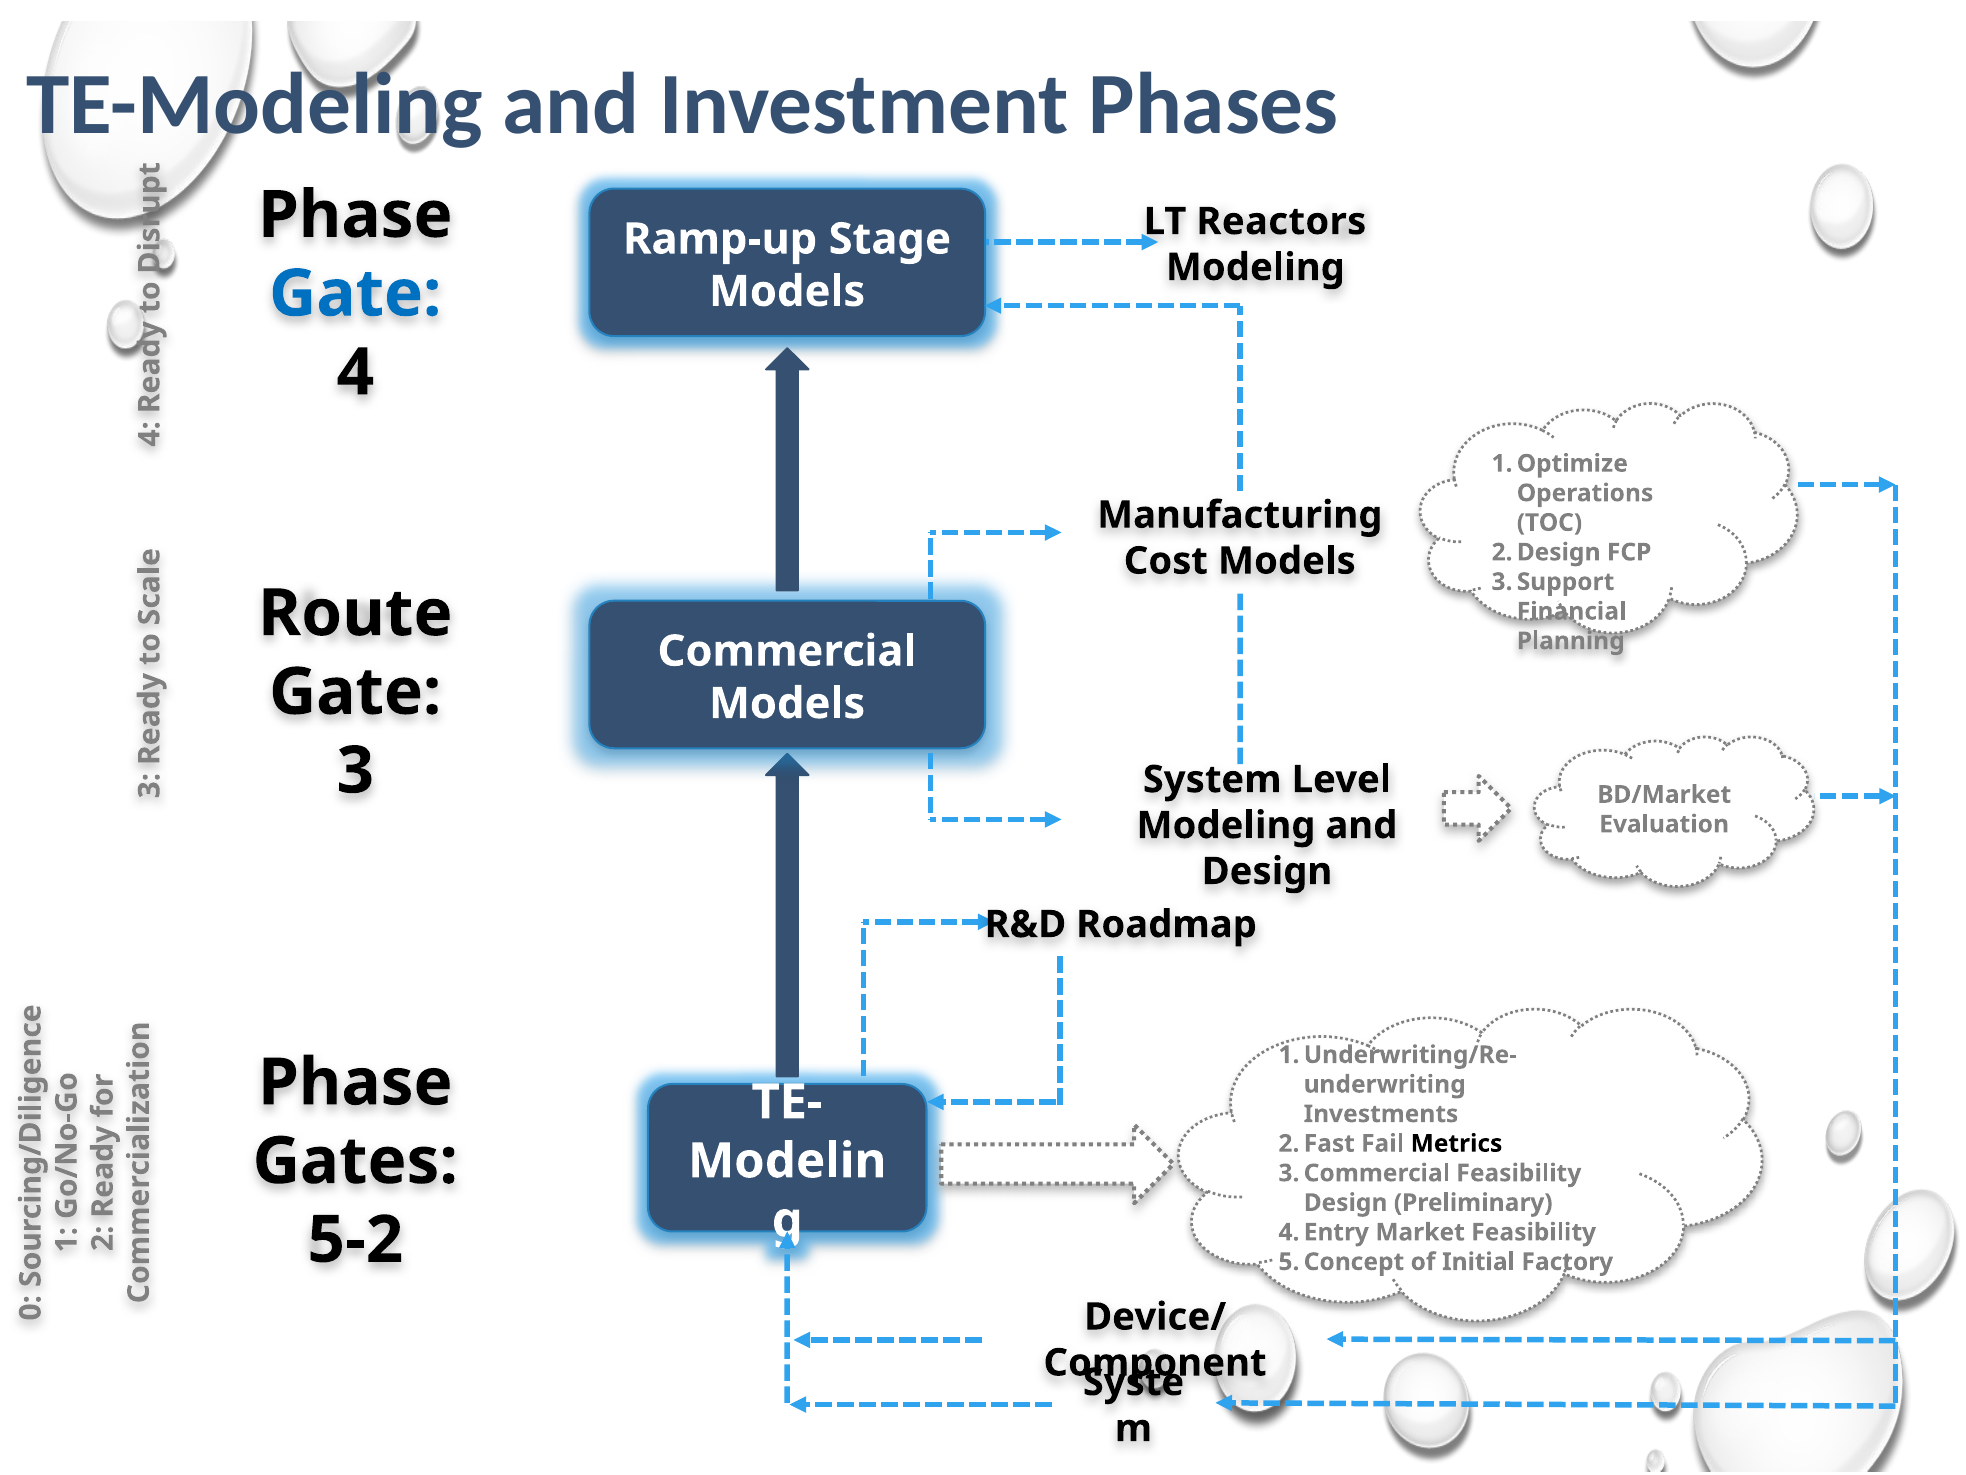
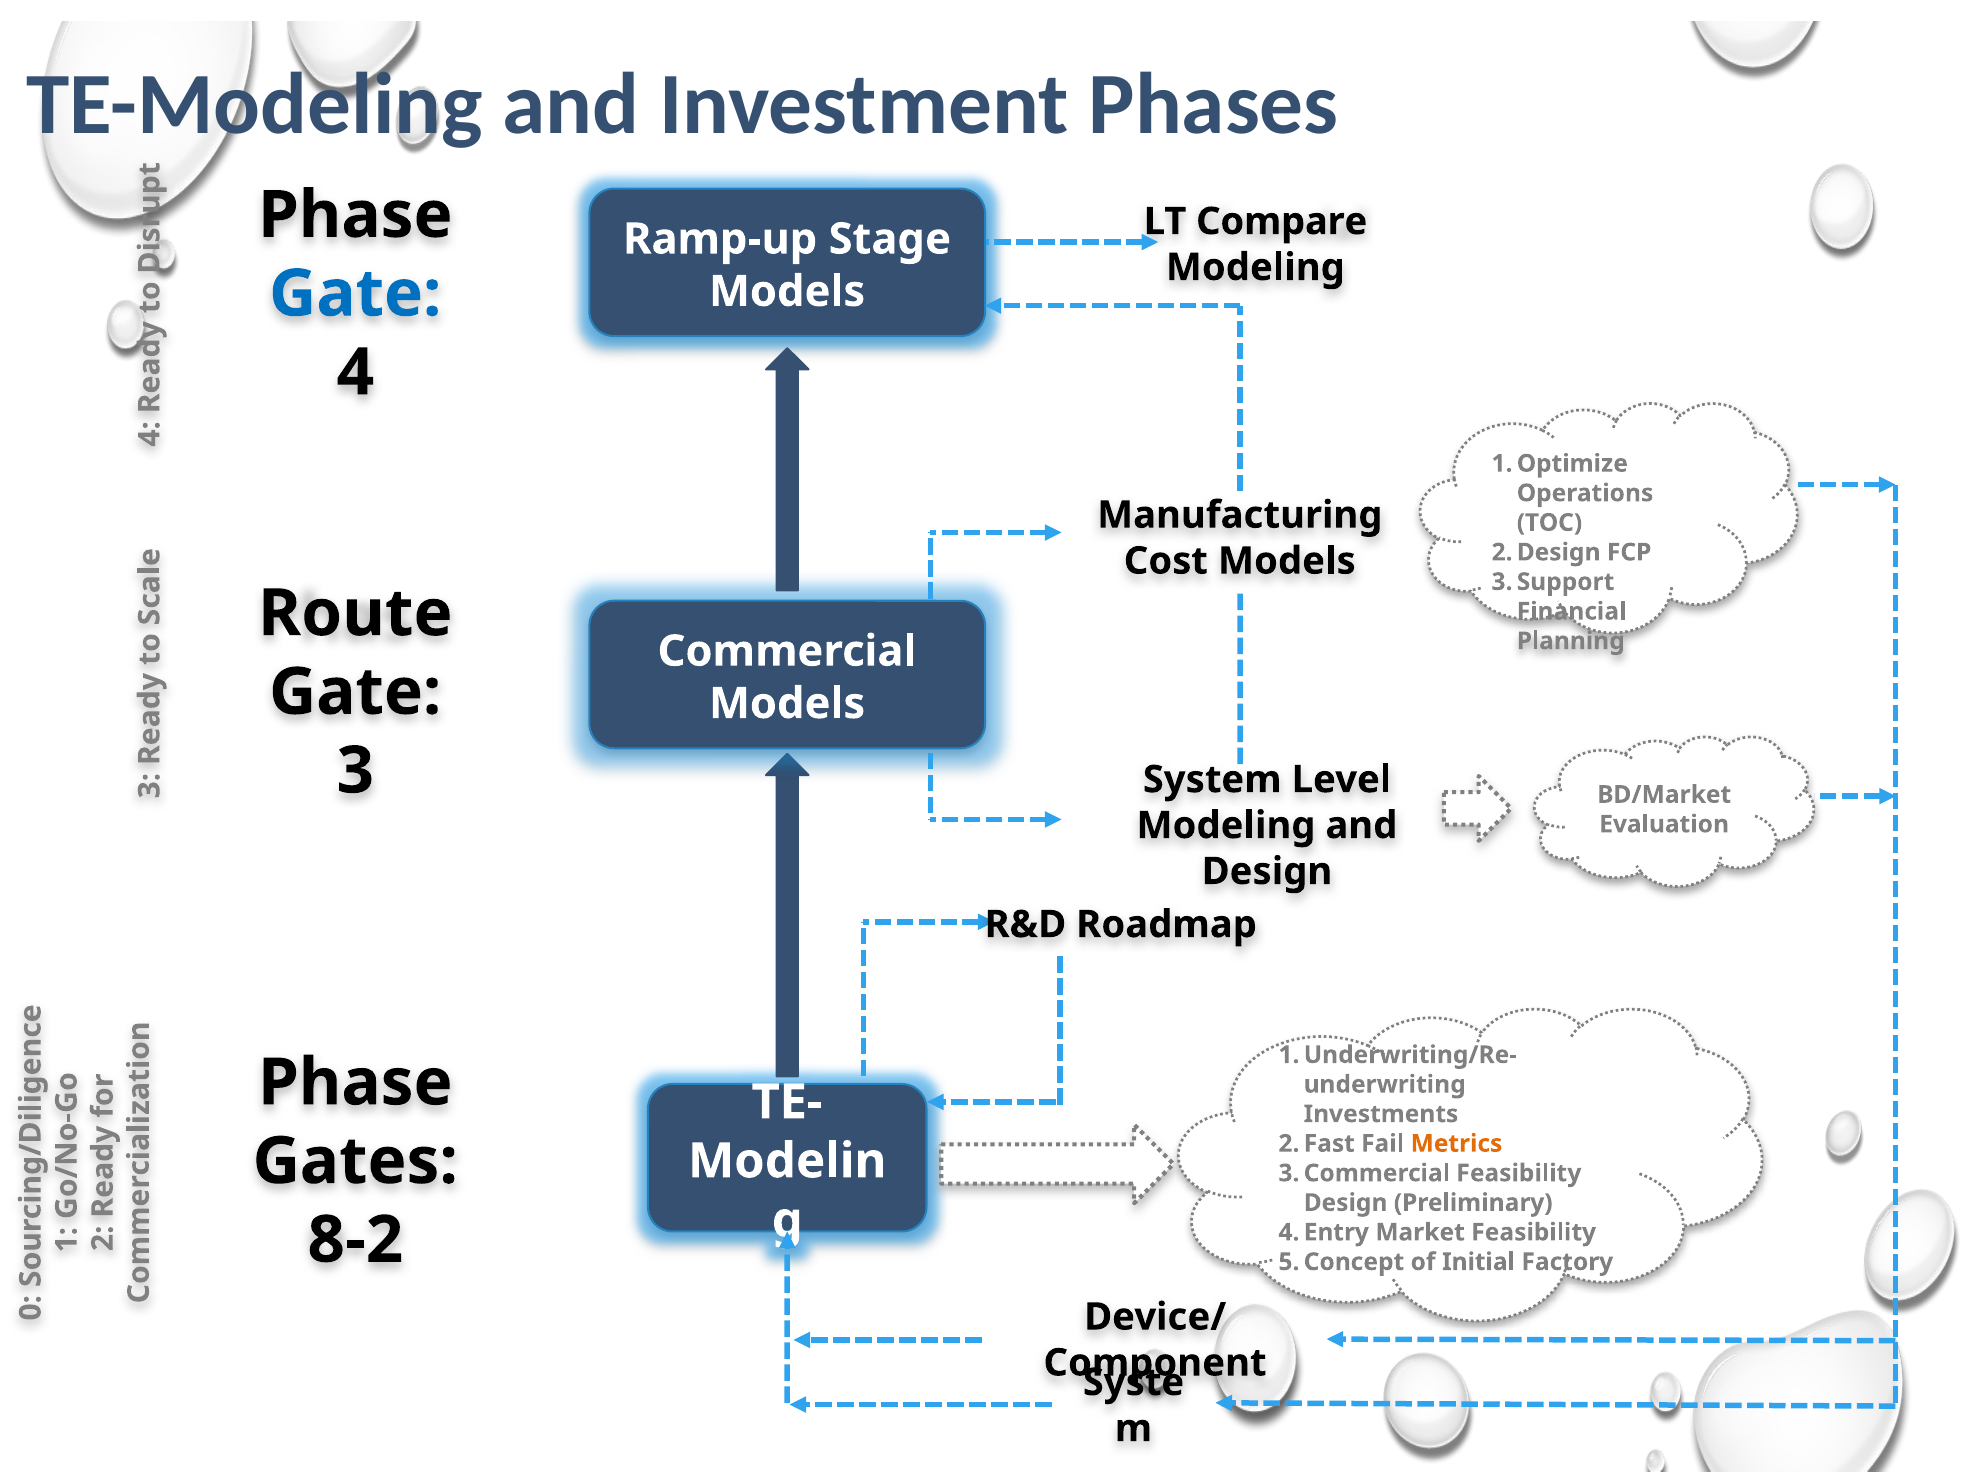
Reactors: Reactors -> Compare (1282, 221)
Metrics colour: black -> orange (1456, 1143)
5-2: 5-2 -> 8-2 (355, 1240)
